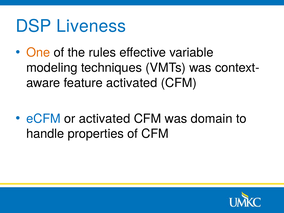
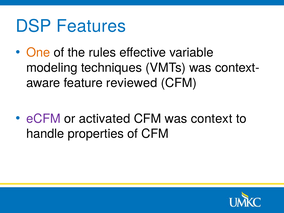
Liveness: Liveness -> Features (91, 26)
feature activated: activated -> reviewed (132, 83)
eCFM colour: blue -> purple (43, 119)
domain: domain -> context (212, 119)
